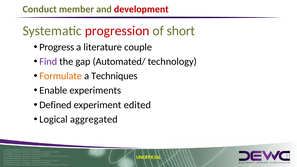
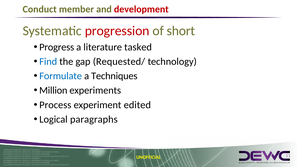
couple: couple -> tasked (138, 47)
Find colour: purple -> blue (48, 62)
Automated/: Automated/ -> Requested/ (119, 62)
Formulate colour: orange -> blue (61, 76)
Enable: Enable -> Million (53, 90)
Defined: Defined -> Process (55, 105)
aggregated: aggregated -> paragraphs (94, 119)
